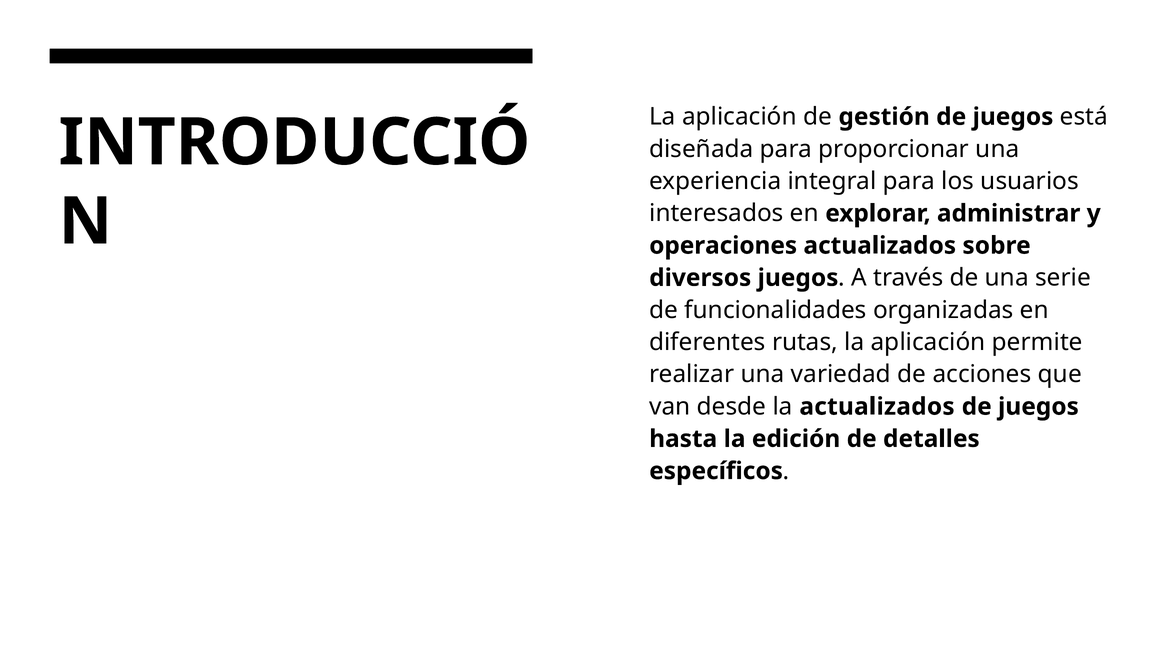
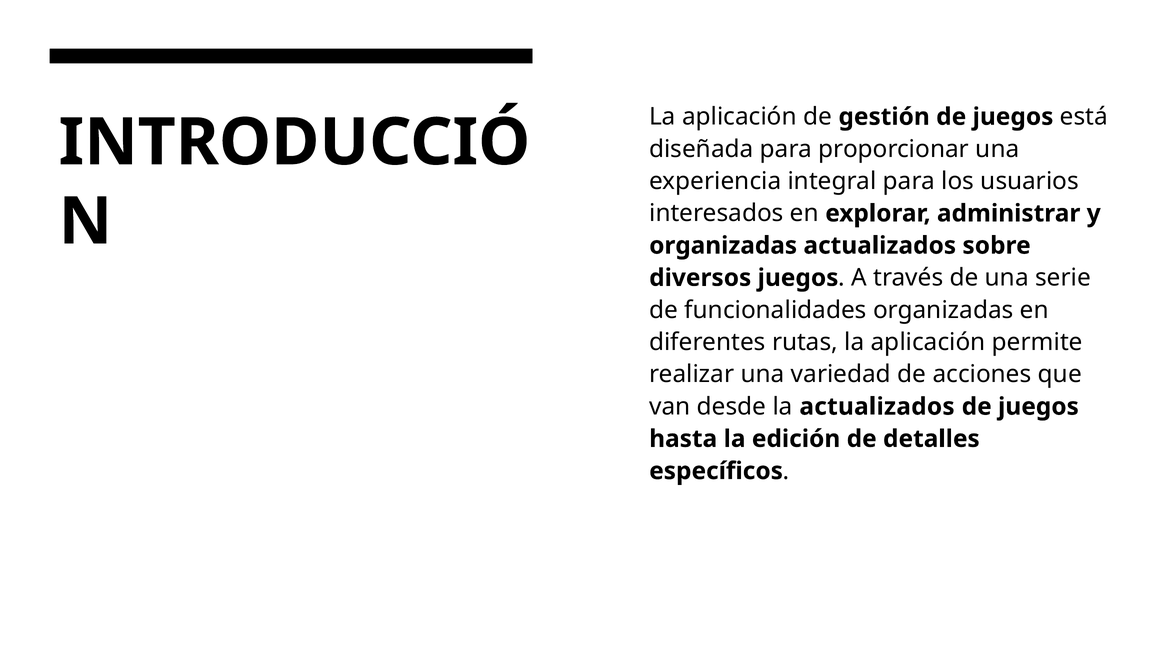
operaciones: operaciones -> organizadas (723, 246)
